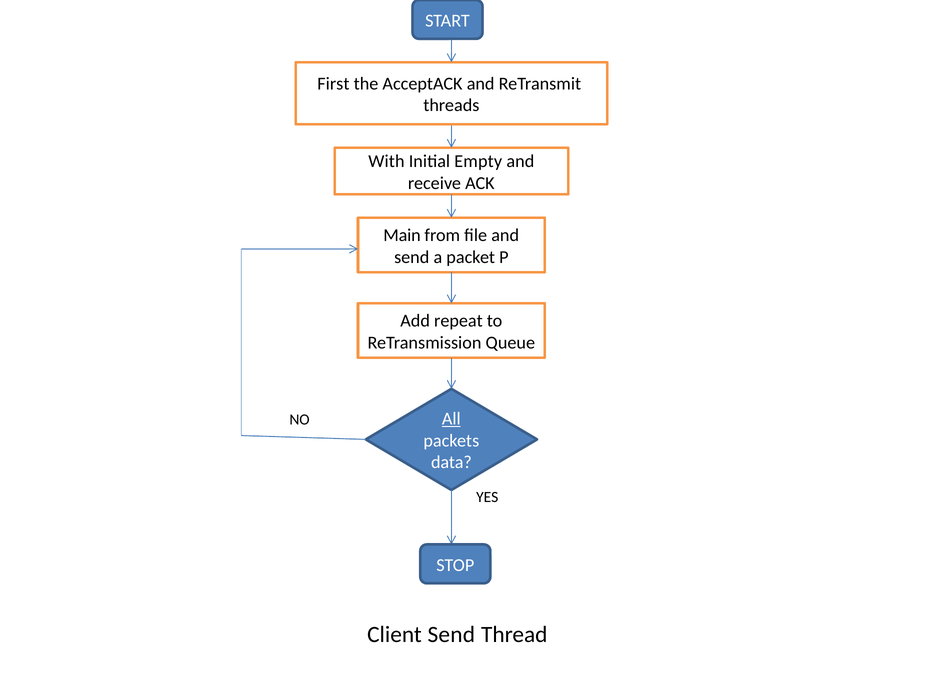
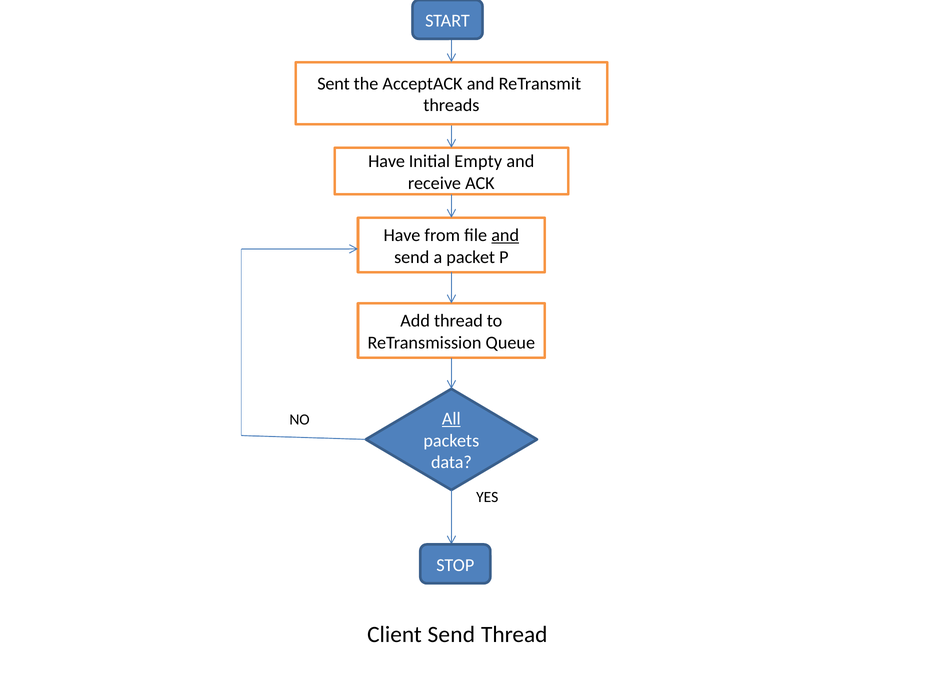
First: First -> Sent (333, 84)
With: With -> Have (387, 162)
Main: Main -> Have (402, 236)
and underline: none -> present (505, 236)
Add repeat: repeat -> thread (458, 321)
